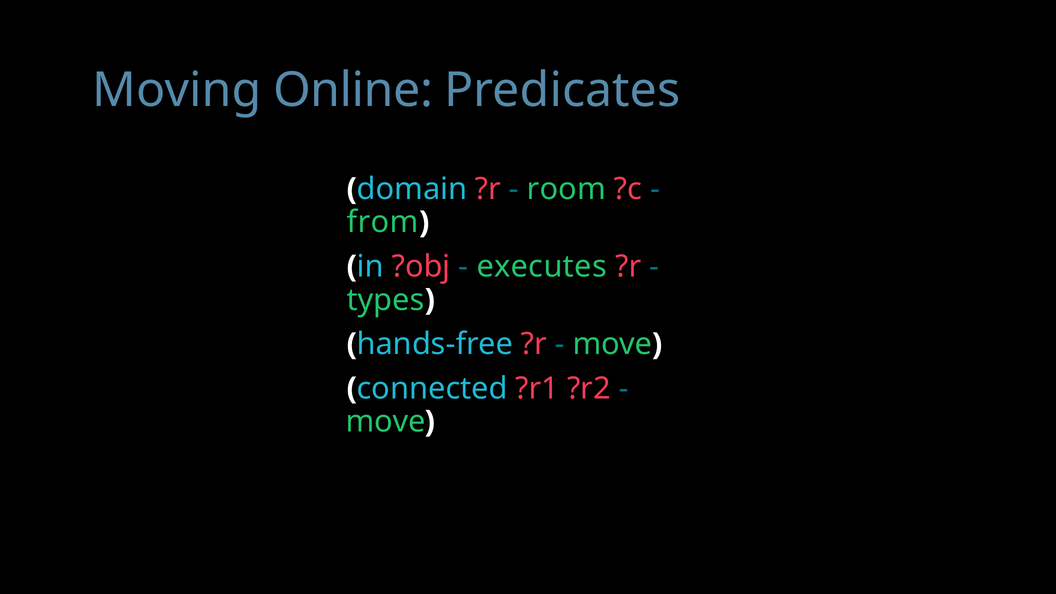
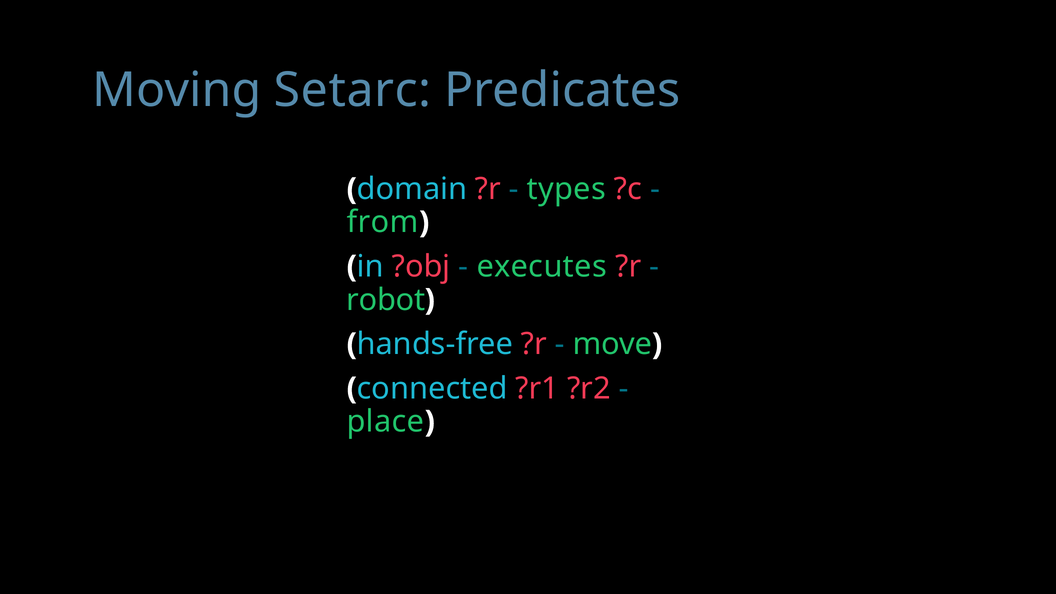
Online: Online -> Setarc (353, 90)
room: room -> types (566, 189)
types: types -> robot (386, 300)
move: move -> place (385, 422)
